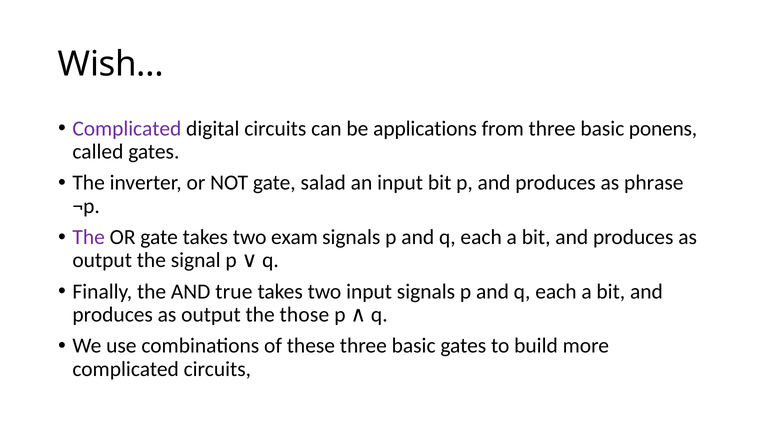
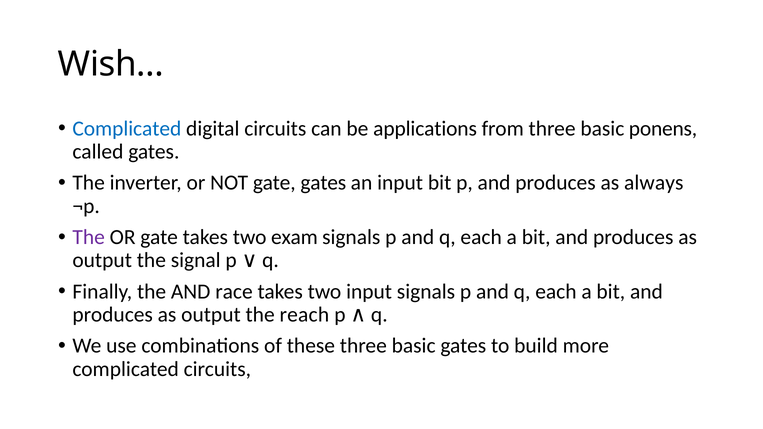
Complicated colour: purple -> blue (127, 129)
gate salad: salad -> gates (323, 183)
phrase: phrase -> always (654, 183)
true: true -> race (234, 292)
those: those -> reach (304, 315)
